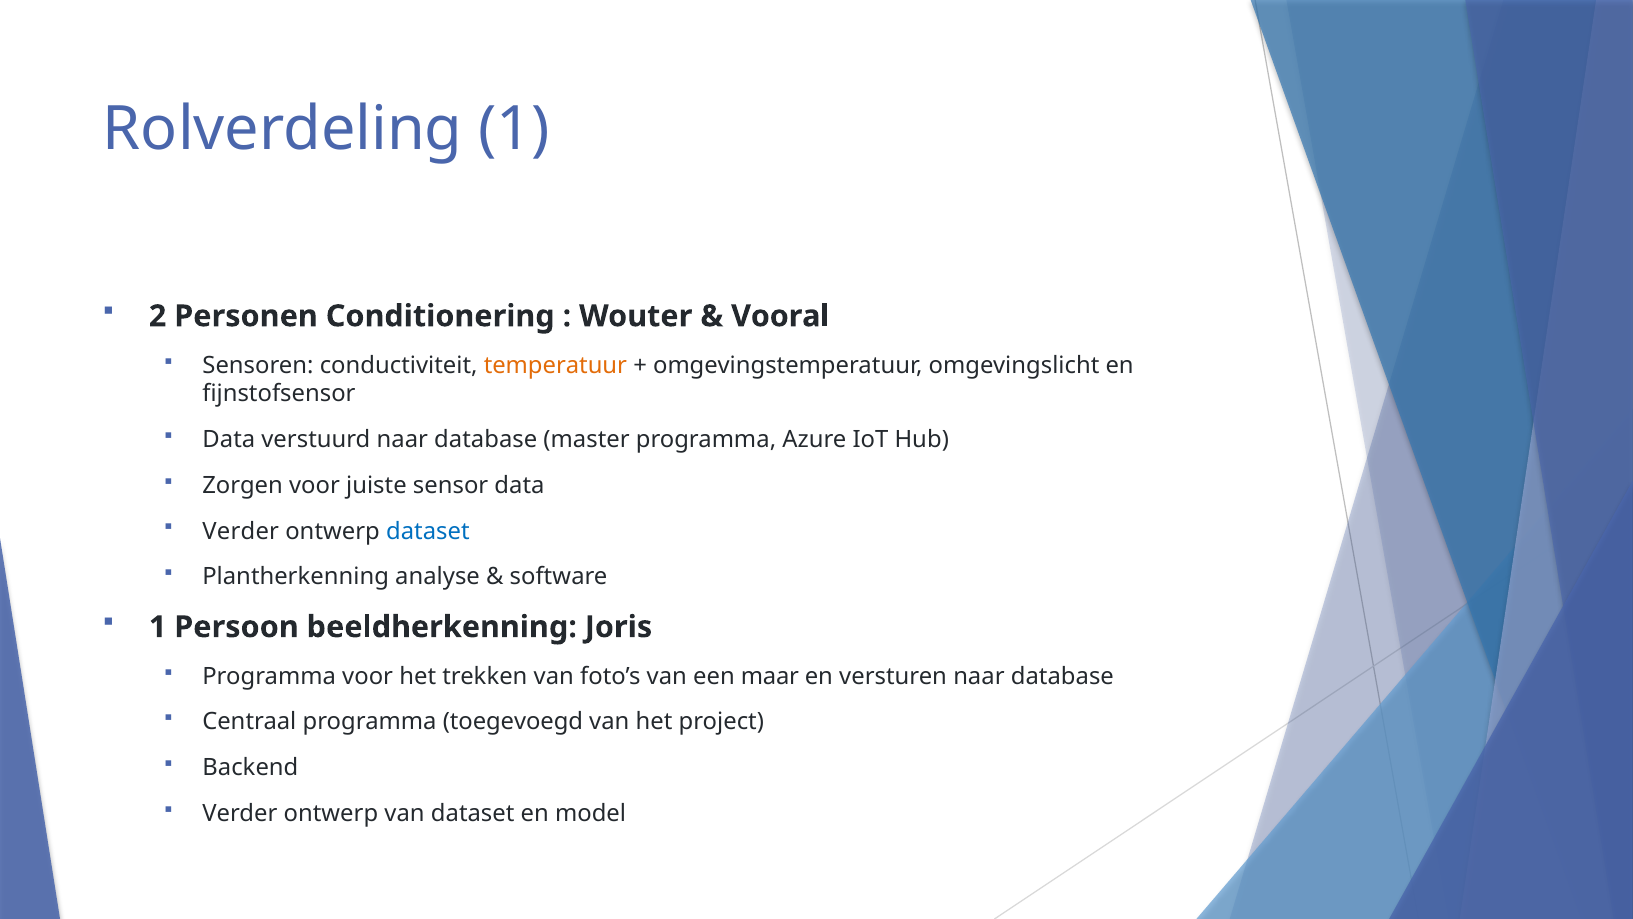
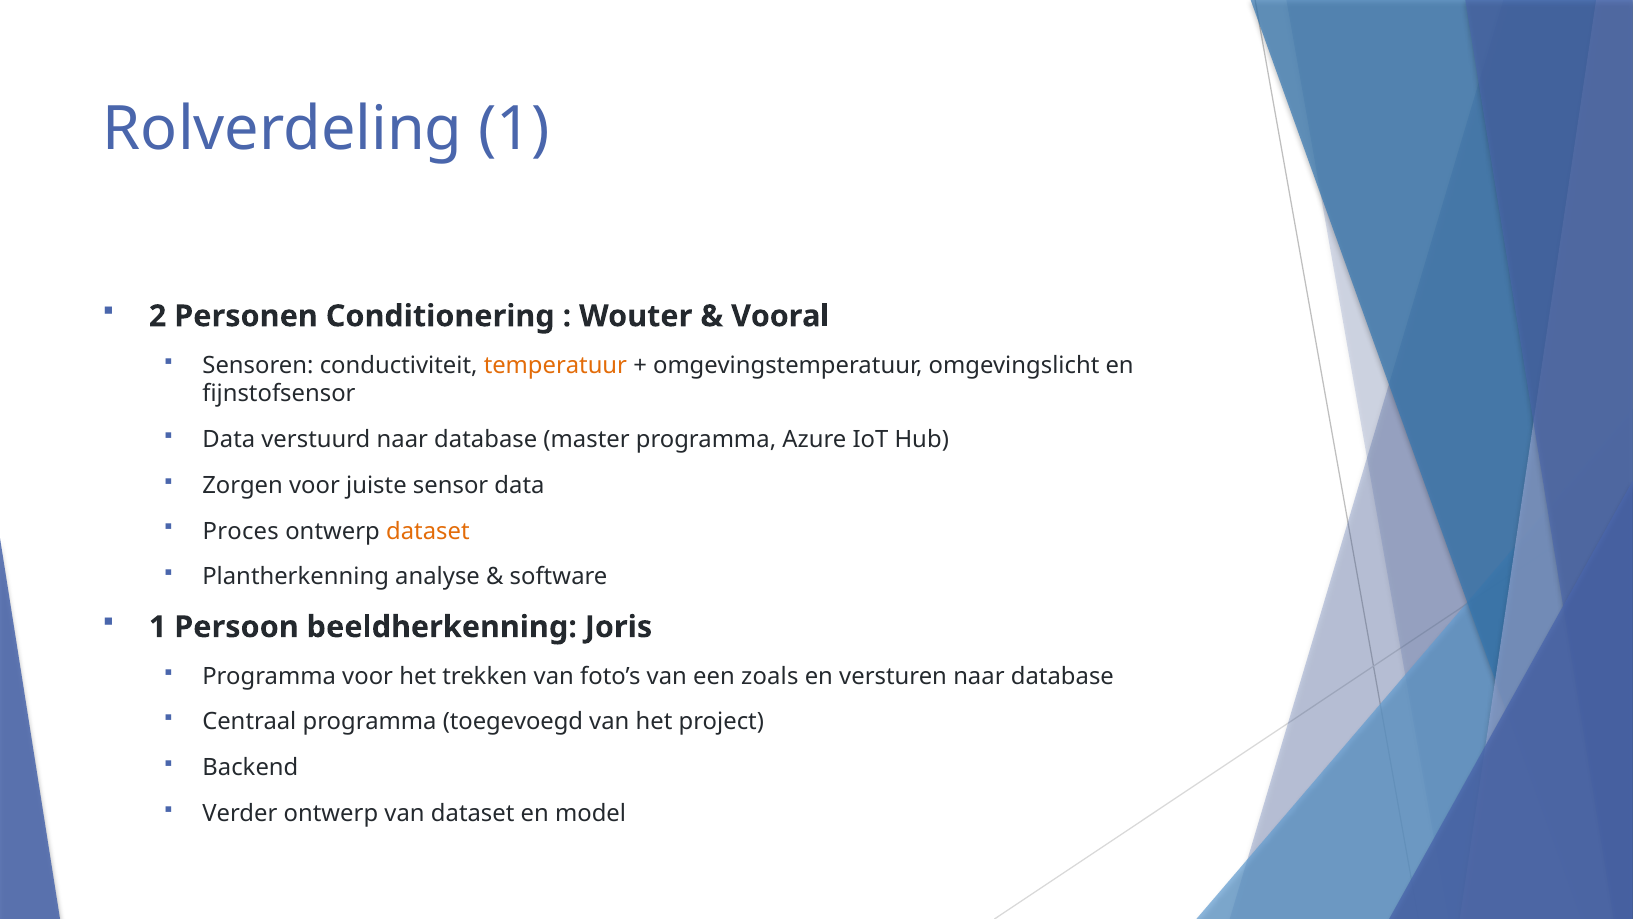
Verder: Verder -> Proces (241, 531)
dataset colour: blue -> orange (428, 531)
maar: maar -> zoals (770, 676)
